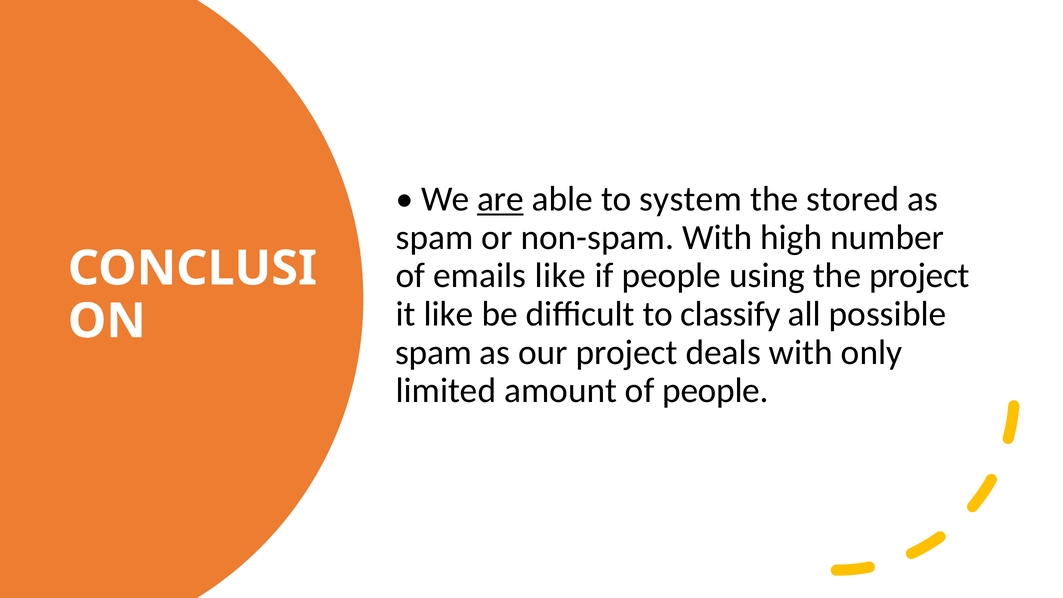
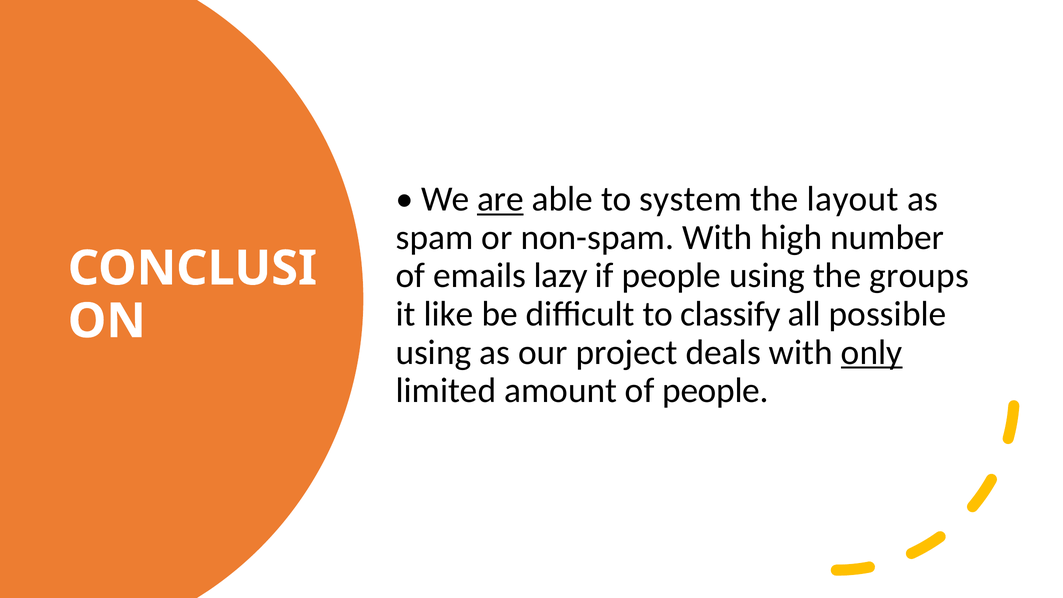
stored: stored -> layout (853, 199)
emails like: like -> lazy (561, 276)
the project: project -> groups (919, 276)
spam: spam -> using (433, 352)
only underline: none -> present (872, 352)
